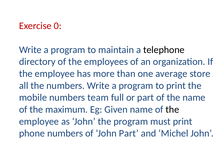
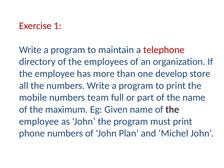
0: 0 -> 1 (58, 26)
telephone colour: black -> red (164, 50)
average: average -> develop (171, 74)
John Part: Part -> Plan (129, 133)
